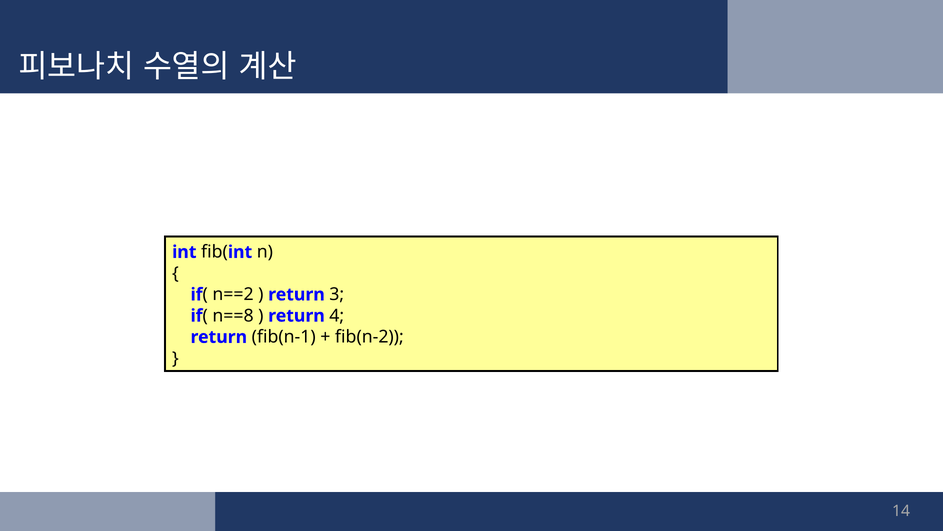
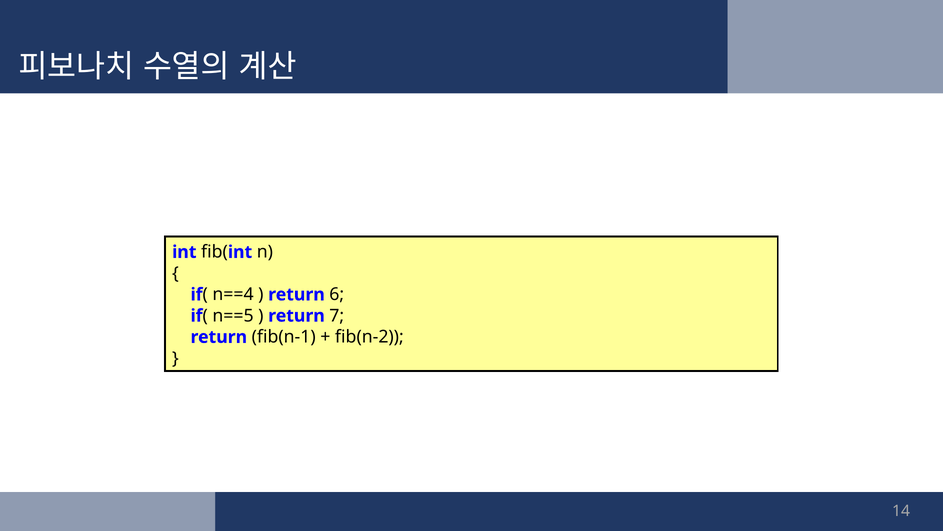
n==2: n==2 -> n==4 (233, 294)
3: 3 -> 6 (337, 294)
n==8: n==8 -> n==5 (233, 315)
4: 4 -> 7 (337, 315)
